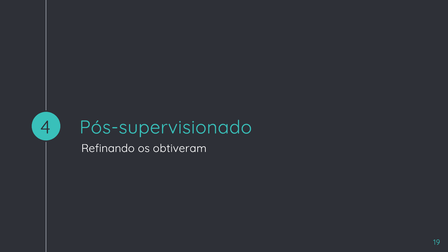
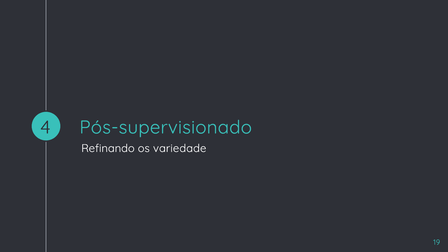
obtiveram: obtiveram -> variedade (180, 148)
